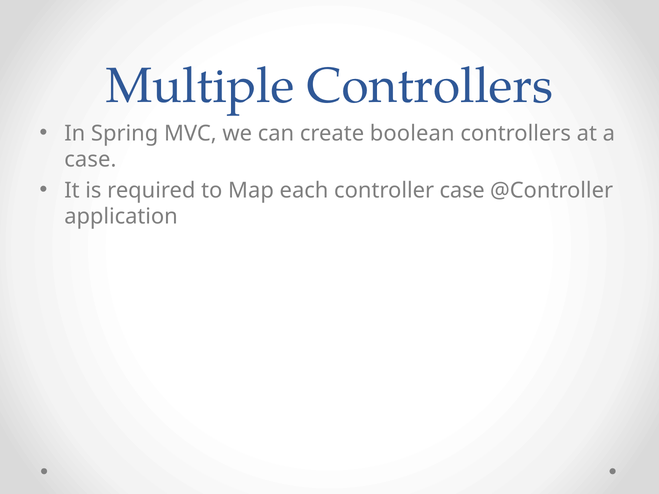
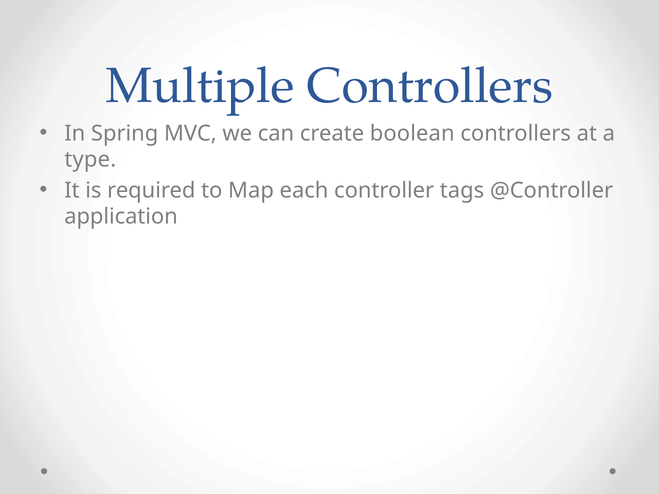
case: case -> type (90, 160)
controller case: case -> tags (462, 190)
